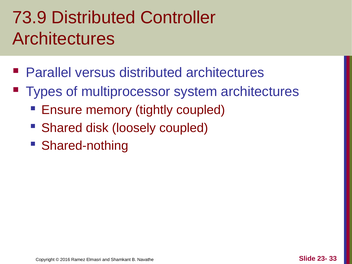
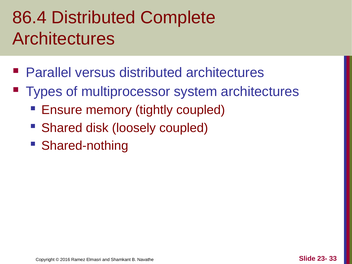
73.9: 73.9 -> 86.4 (29, 18)
Controller: Controller -> Complete (178, 18)
